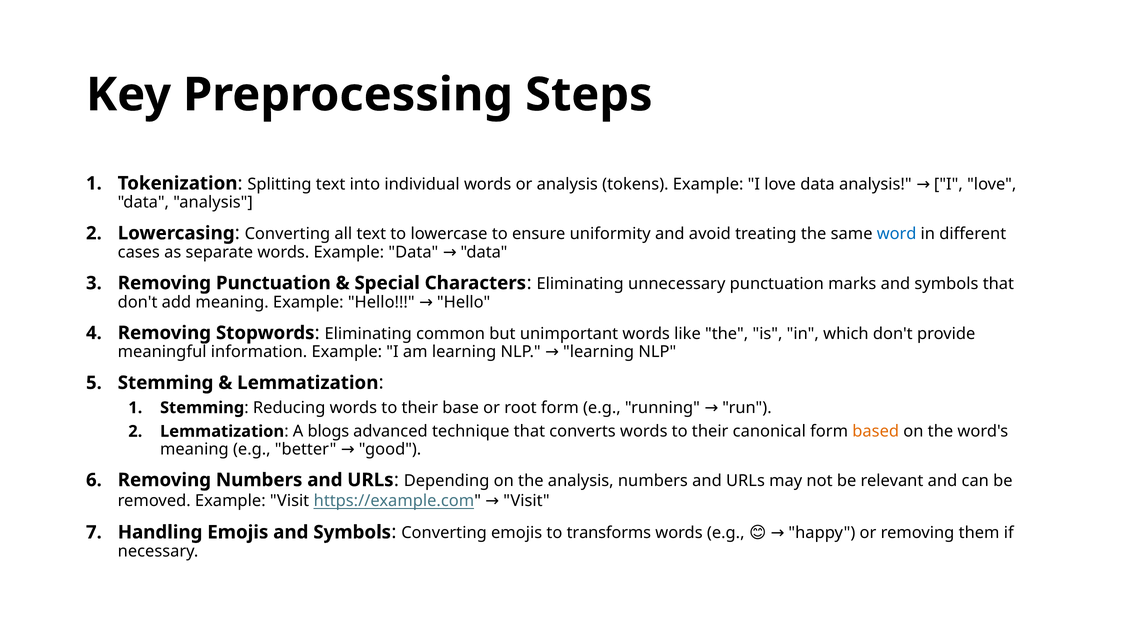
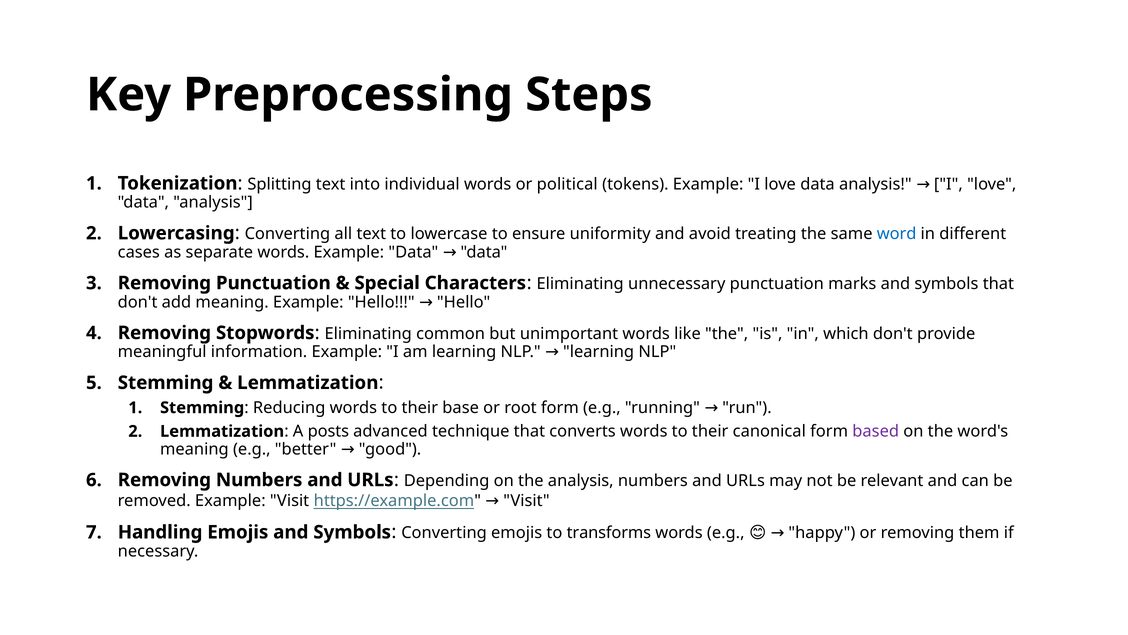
or analysis: analysis -> political (567, 184)
blogs: blogs -> posts (328, 431)
based colour: orange -> purple (876, 431)
